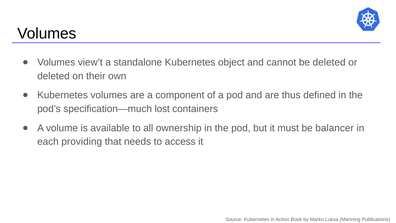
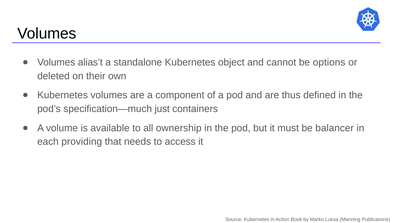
view’t: view’t -> alias’t (90, 62)
be deleted: deleted -> options (329, 62)
lost: lost -> just (162, 109)
